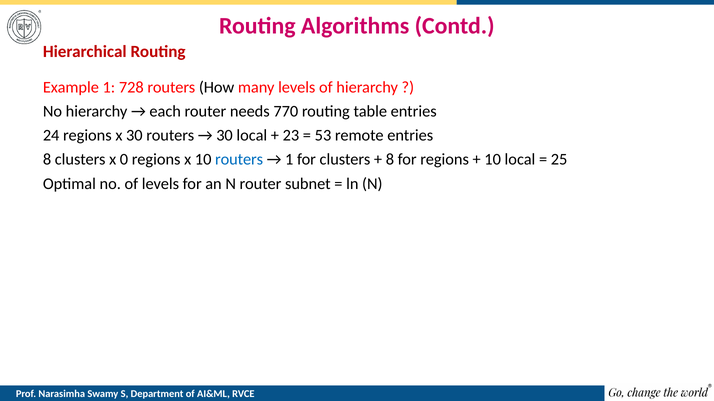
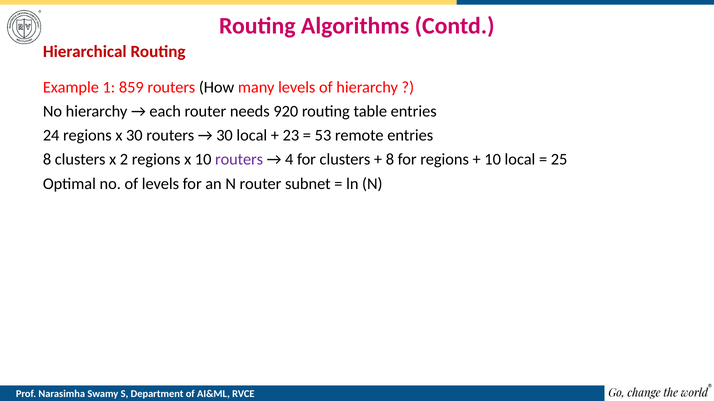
728: 728 -> 859 (131, 88)
770: 770 -> 920 (286, 112)
0: 0 -> 2 (124, 160)
routers colour: blue -> purple (239, 160)
1: 1 -> 4 (289, 160)
